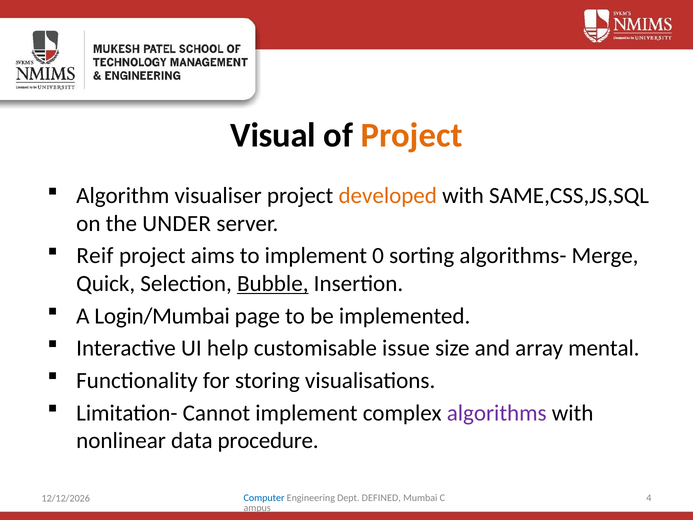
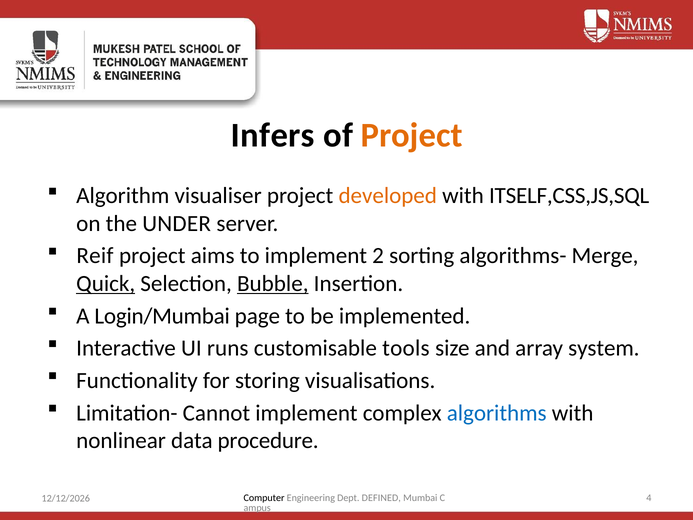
Visual: Visual -> Infers (273, 135)
SAME,CSS,JS,SQL: SAME,CSS,JS,SQL -> ITSELF,CSS,JS,SQL (569, 196)
0: 0 -> 2 (378, 256)
Quick underline: none -> present (106, 283)
help: help -> runs (228, 348)
issue: issue -> tools (406, 348)
mental: mental -> system (604, 348)
algorithms colour: purple -> blue (497, 413)
Computer colour: blue -> black (264, 497)
